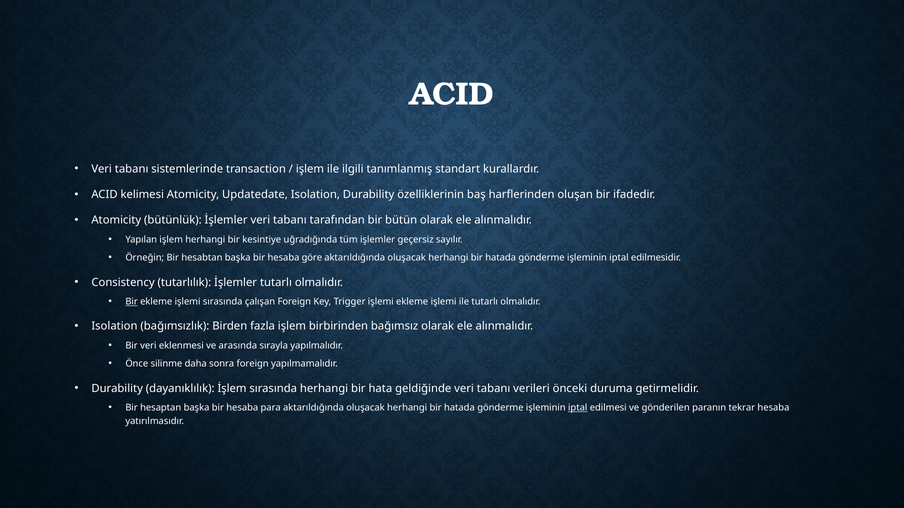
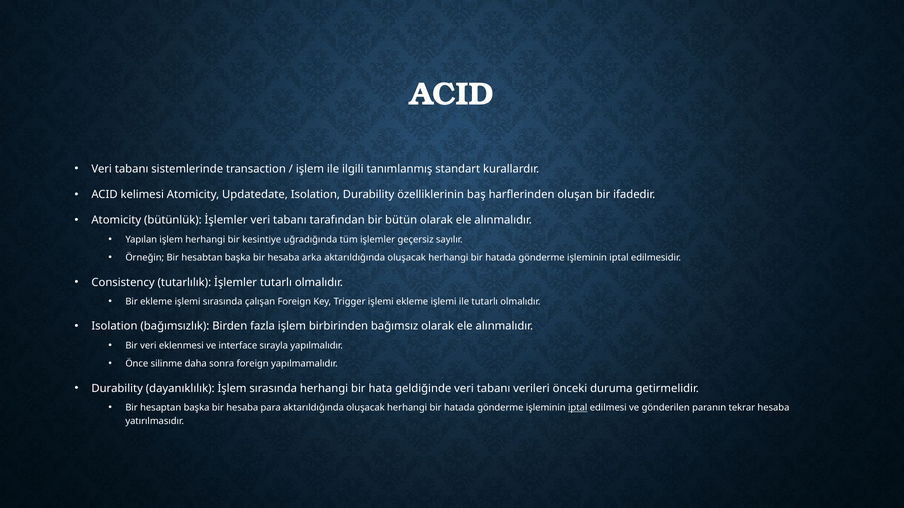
göre: göre -> arka (312, 258)
Bir underline: present -> none (132, 302)
arasında: arasında -> interface (238, 346)
